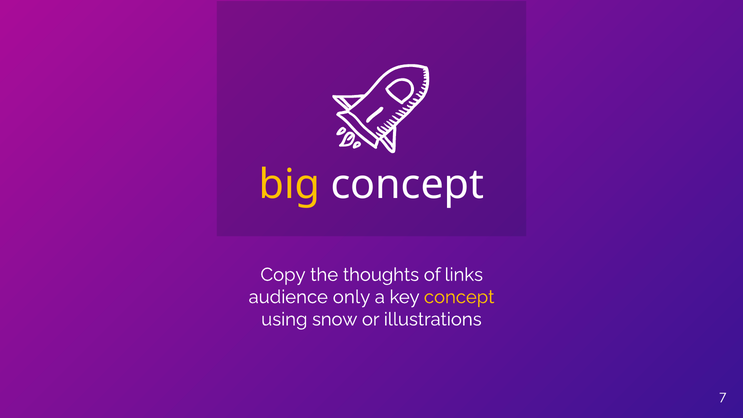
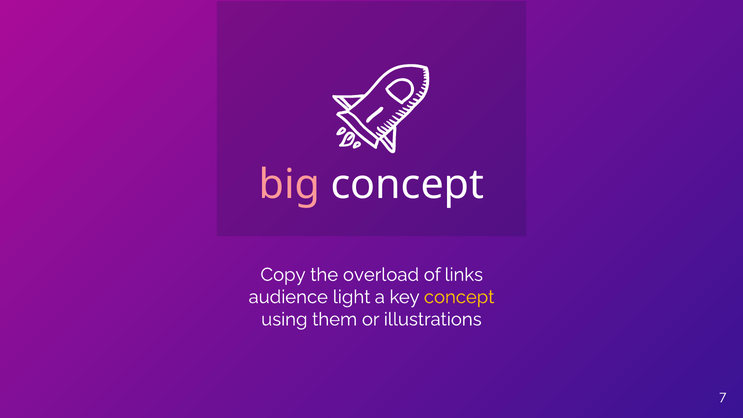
big colour: yellow -> pink (289, 184)
thoughts: thoughts -> overload (381, 275)
only: only -> light (352, 297)
snow: snow -> them (335, 319)
